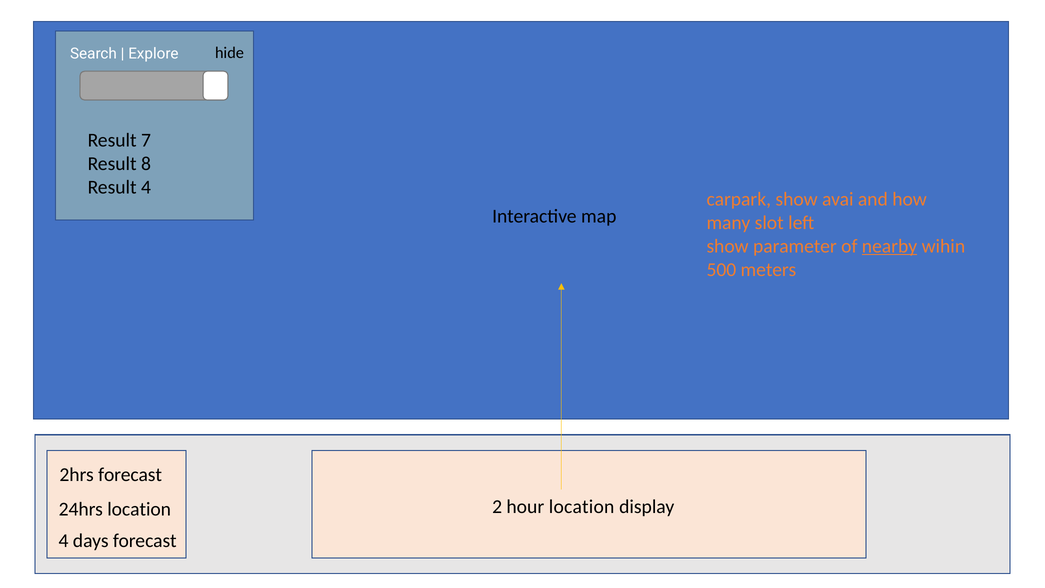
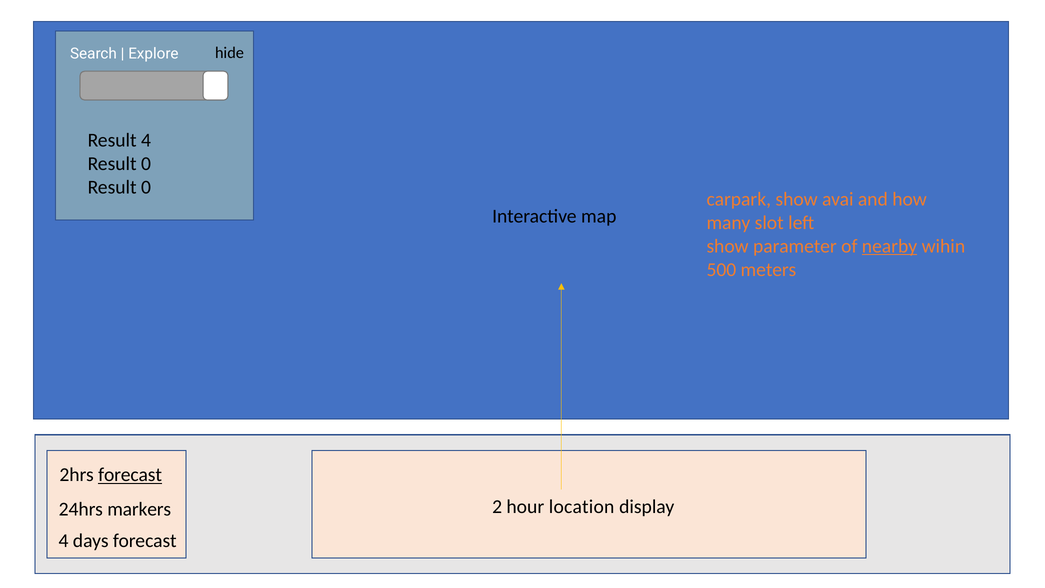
Result 7: 7 -> 4 (146, 140)
8: 8 -> 0 (146, 164)
4: 4 -> 0 (146, 187)
forecast underline: none -> present (130, 475)
24hrs location: location -> markers (139, 509)
